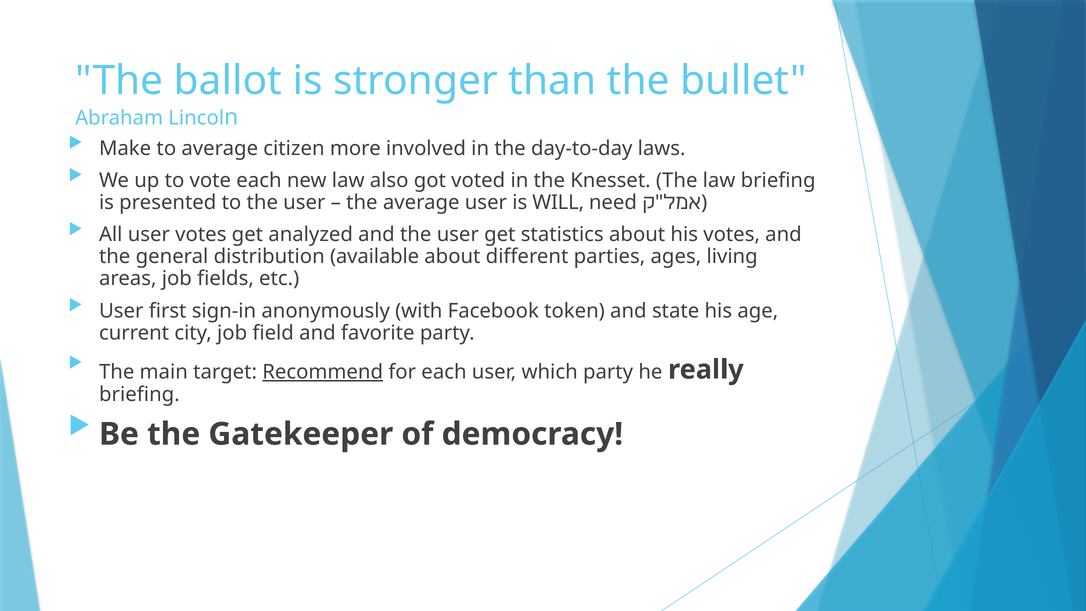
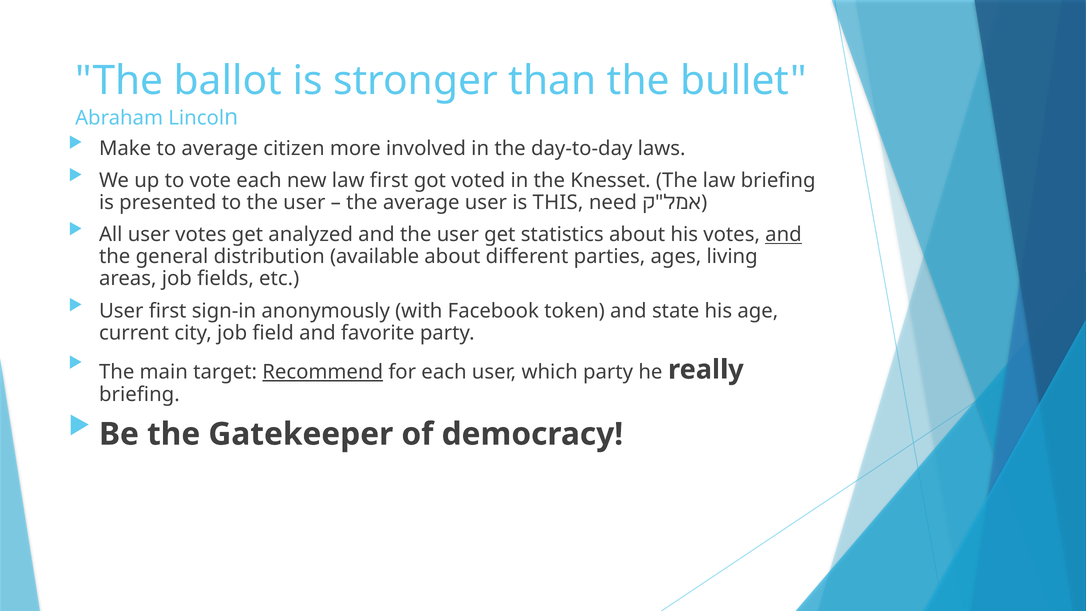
law also: also -> first (389, 181)
WILL: WILL -> THIS (558, 203)
and underline: none -> present (784, 235)
